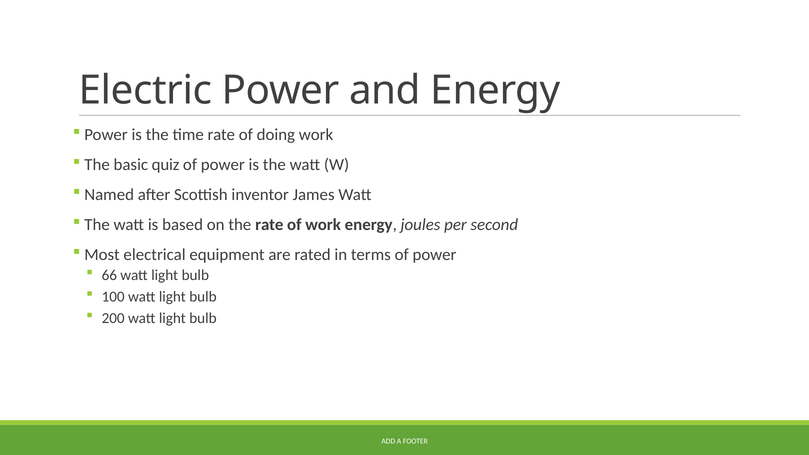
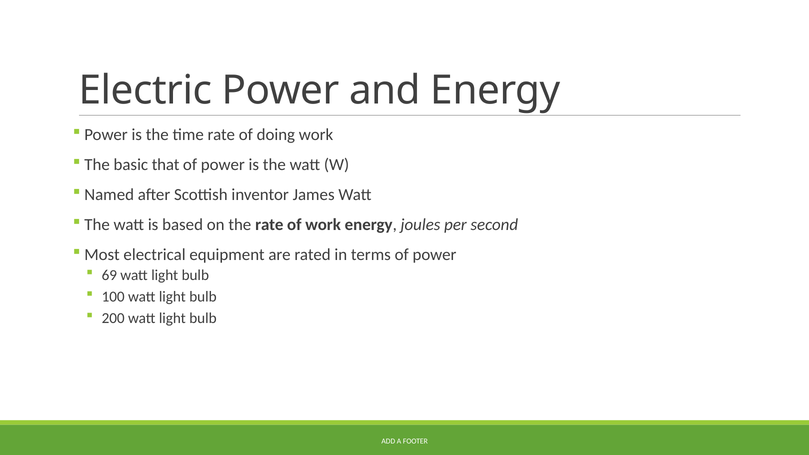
quiz: quiz -> that (166, 165)
66: 66 -> 69 (109, 275)
